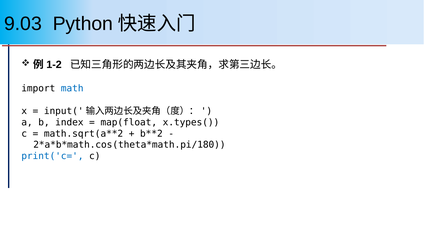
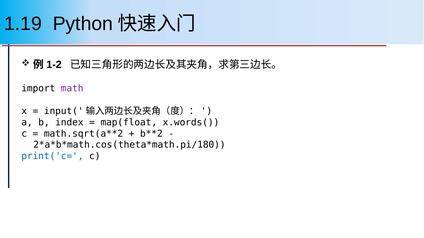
9.03: 9.03 -> 1.19 (23, 24)
math colour: blue -> purple (72, 89)
x.types(: x.types( -> x.words( (191, 123)
